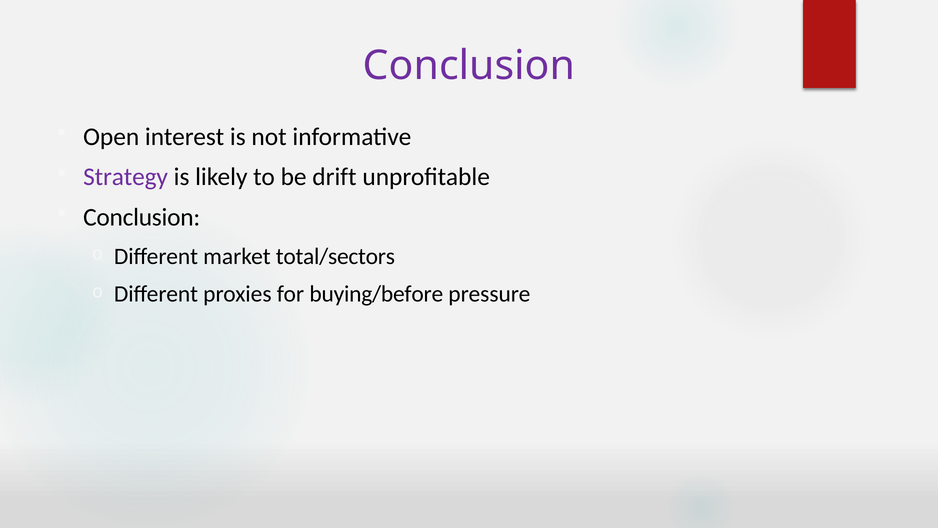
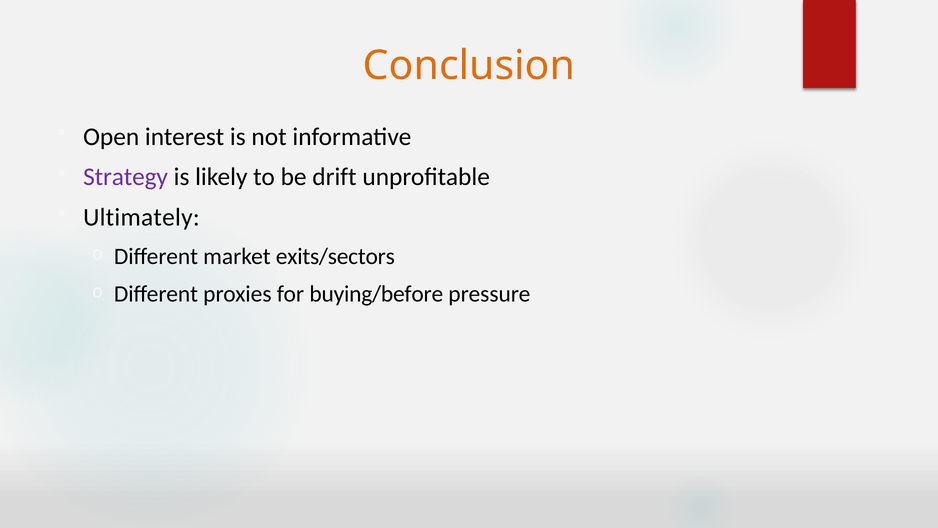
Conclusion colour: purple -> orange (469, 66)
Conclusion: Conclusion -> Ultimately (141, 217)
total/sectors: total/sectors -> exits/sectors (335, 256)
